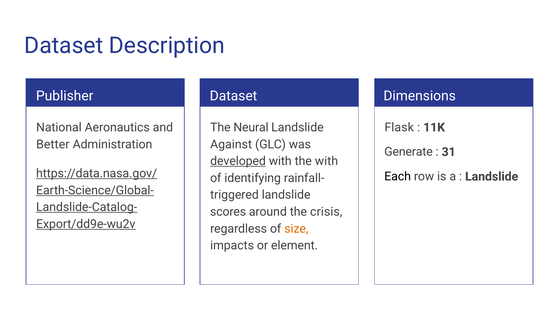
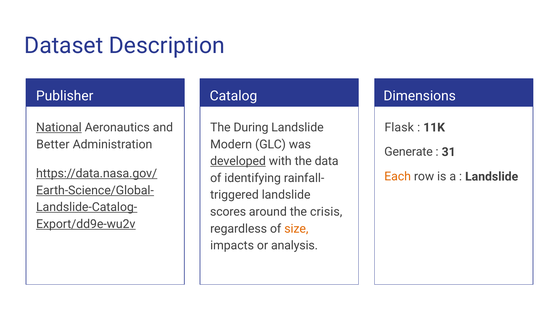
Dataset: Dataset -> Catalog (233, 96)
National underline: none -> present (59, 127)
Neural: Neural -> During (251, 127)
Against: Against -> Modern (231, 144)
the with: with -> data (327, 161)
Each colour: black -> orange (398, 176)
element: element -> analysis (294, 246)
